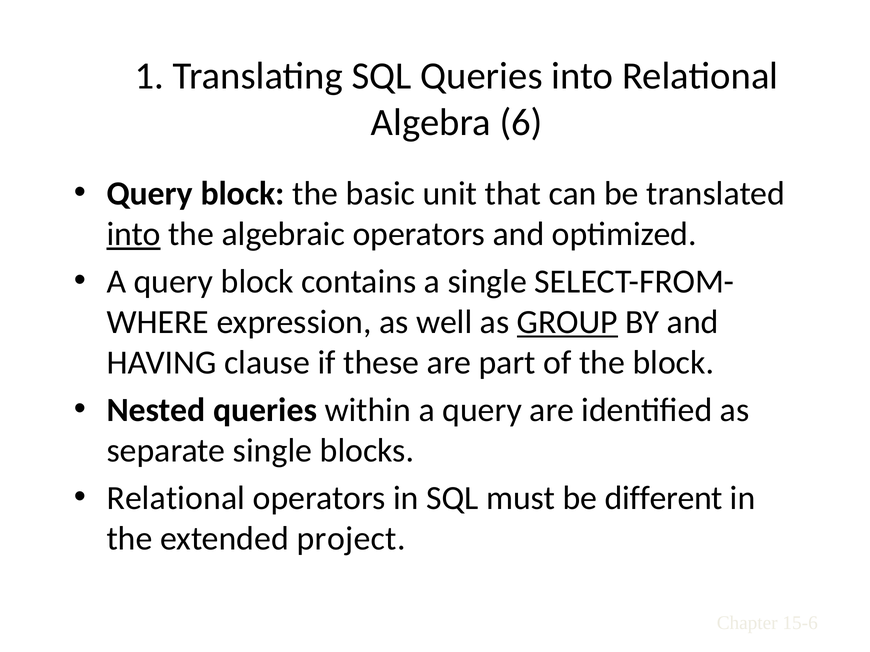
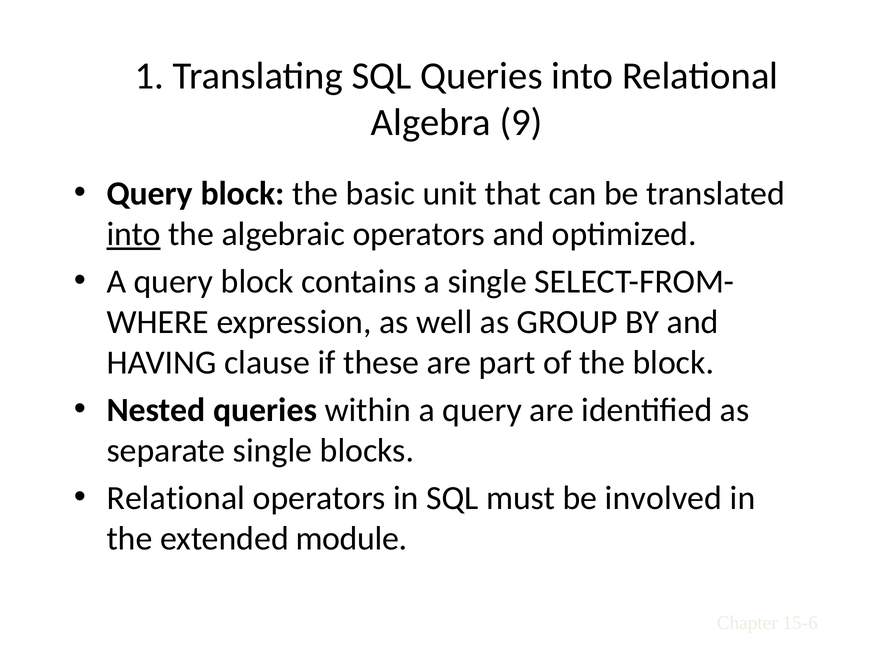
6: 6 -> 9 (521, 123)
GROUP underline: present -> none (567, 322)
different: different -> involved (664, 498)
project: project -> module (352, 539)
